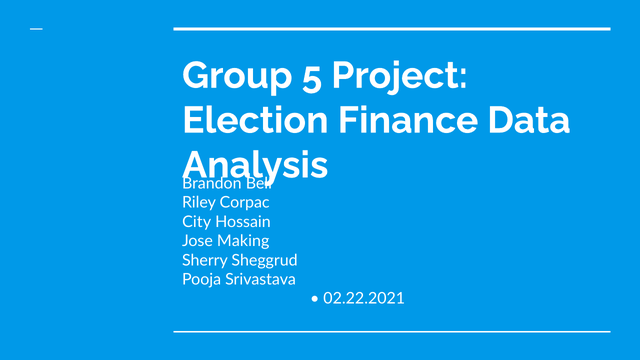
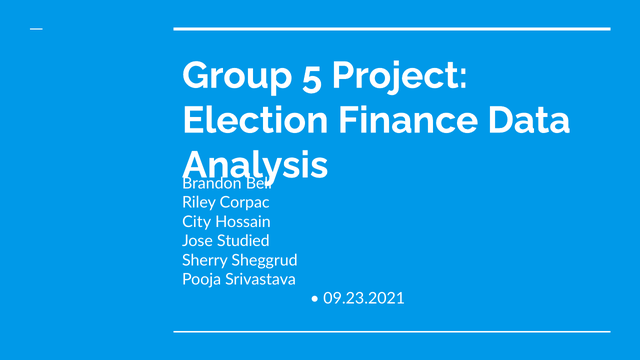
Making: Making -> Studied (243, 241)
02.22.2021: 02.22.2021 -> 09.23.2021 (364, 299)
